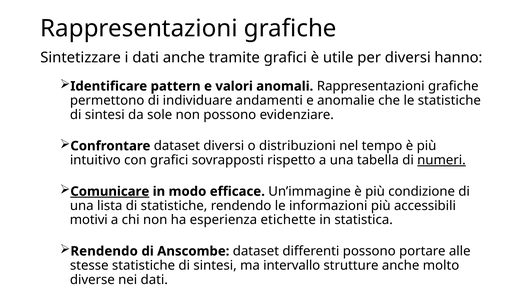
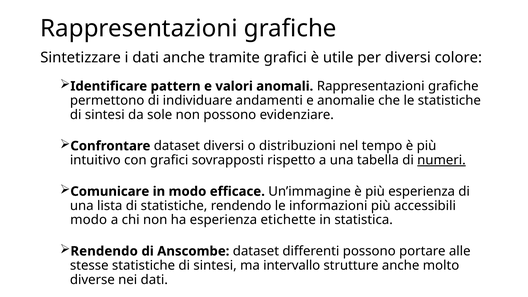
hanno: hanno -> colore (458, 57)
Comunicare underline: present -> none (110, 191)
più condizione: condizione -> esperienza (422, 191)
motivi: motivi -> modo (89, 220)
